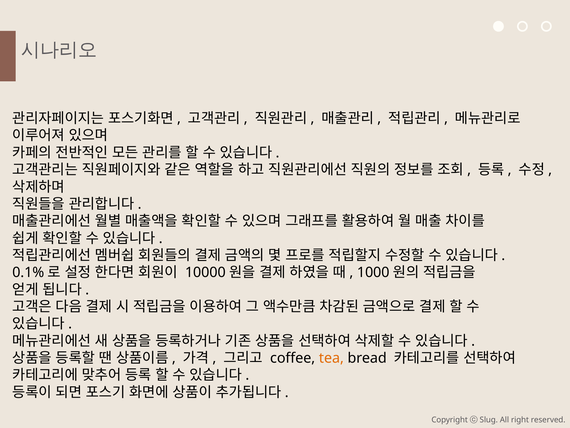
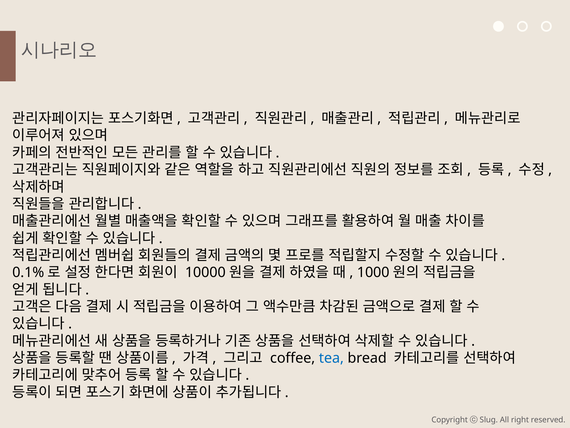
tea colour: orange -> blue (331, 358)
